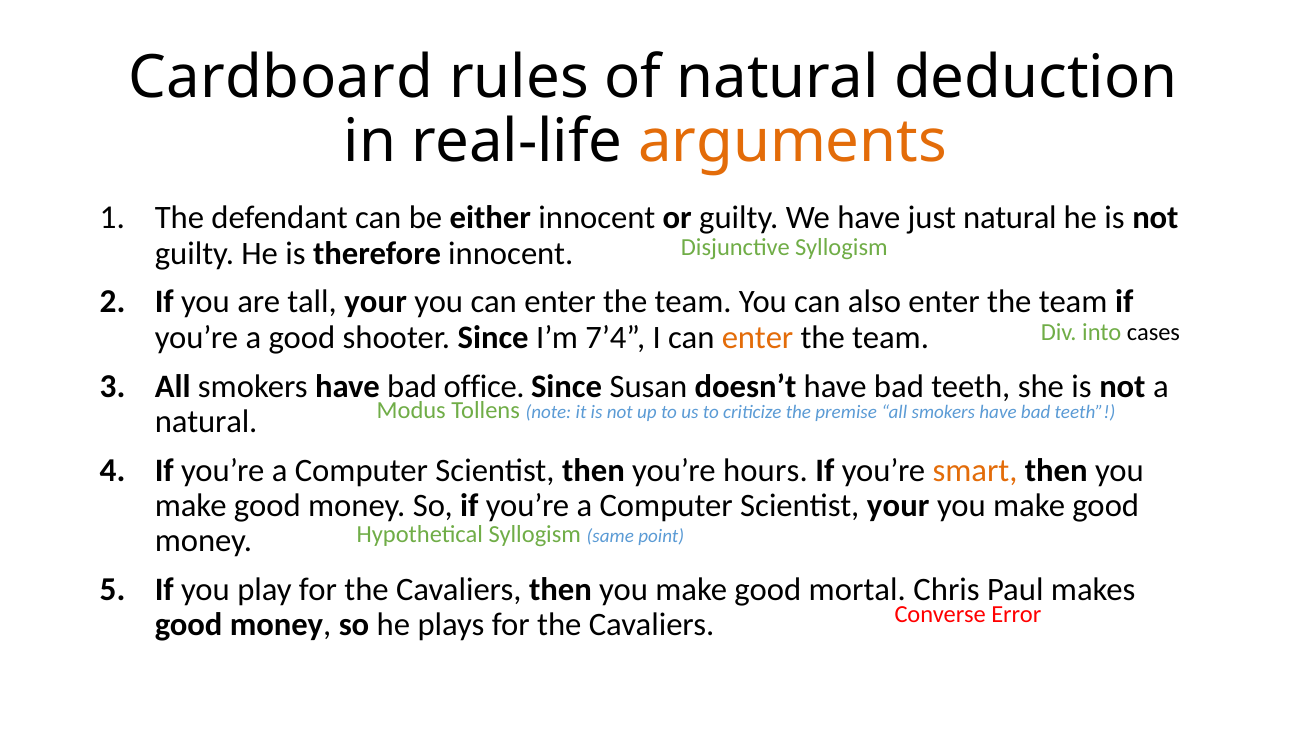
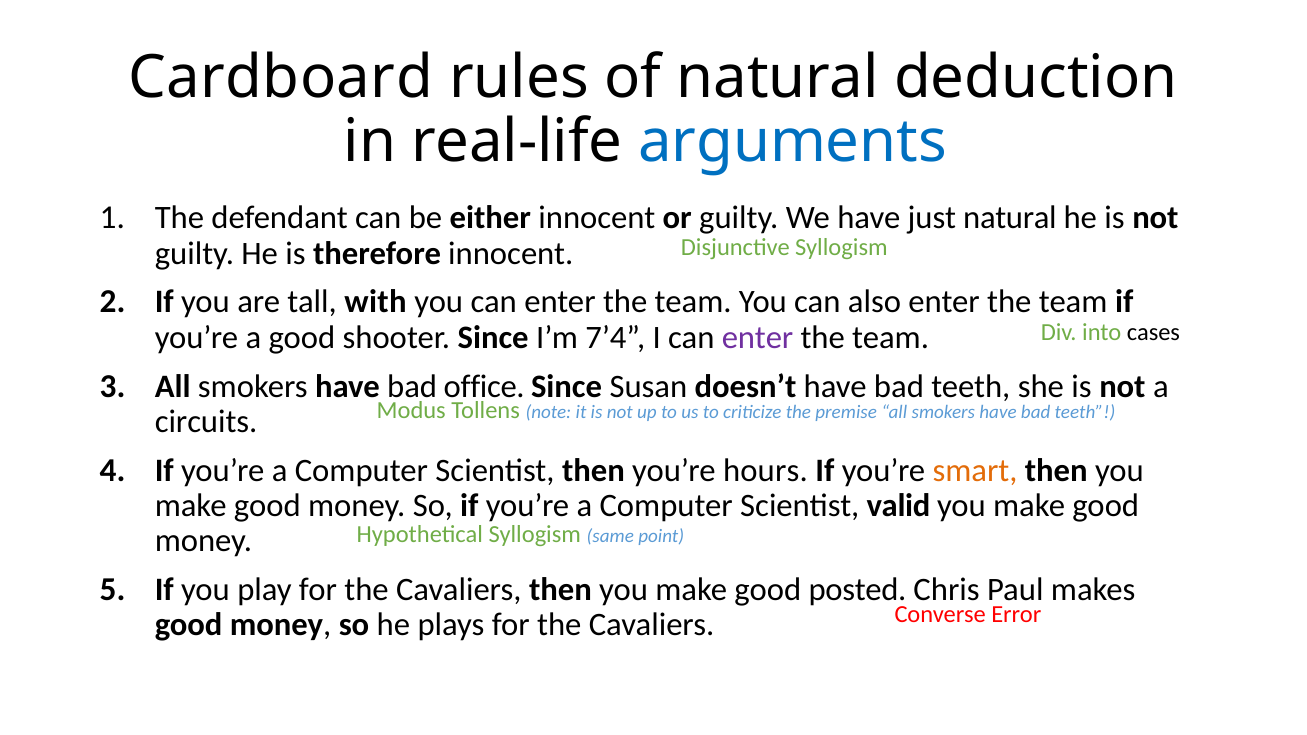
arguments colour: orange -> blue (792, 142)
tall your: your -> with (376, 302)
enter colour: orange -> purple (758, 338)
natural: natural -> circuits (206, 422)
Scientist your: your -> valid (898, 506)
mortal: mortal -> posted (858, 590)
